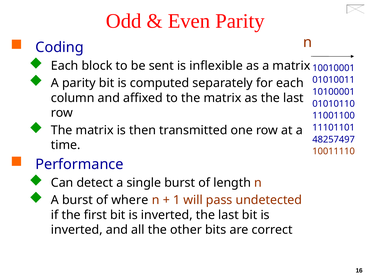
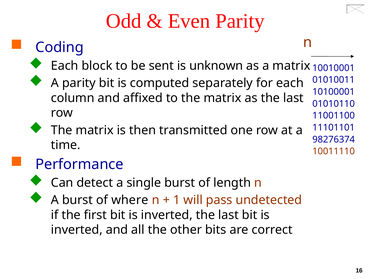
inflexible: inflexible -> unknown (216, 66)
48257497: 48257497 -> 98276374 (334, 139)
